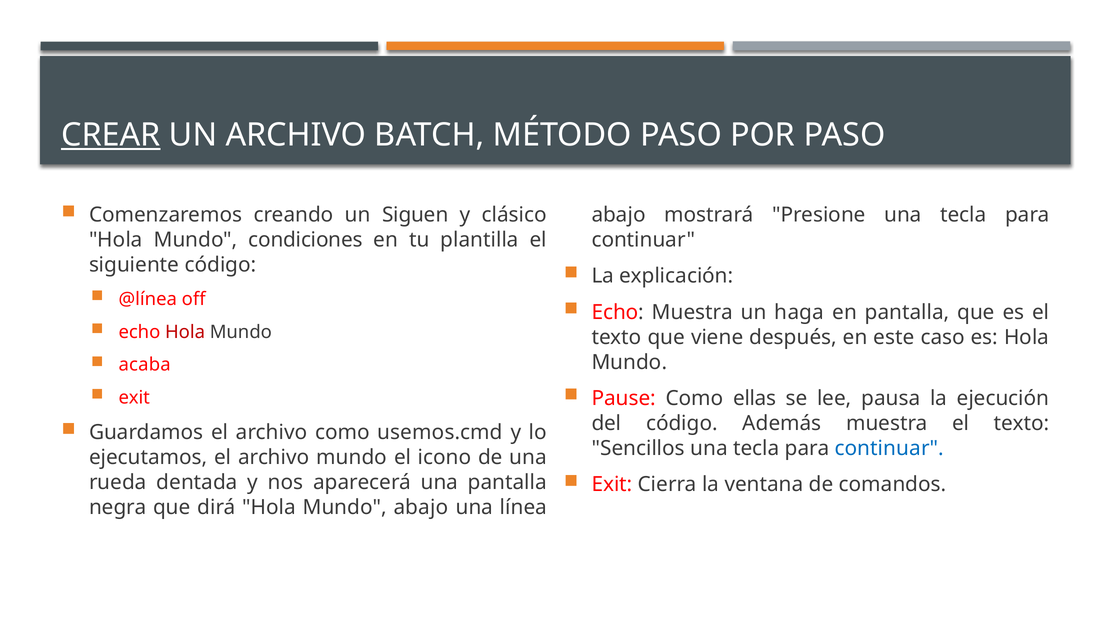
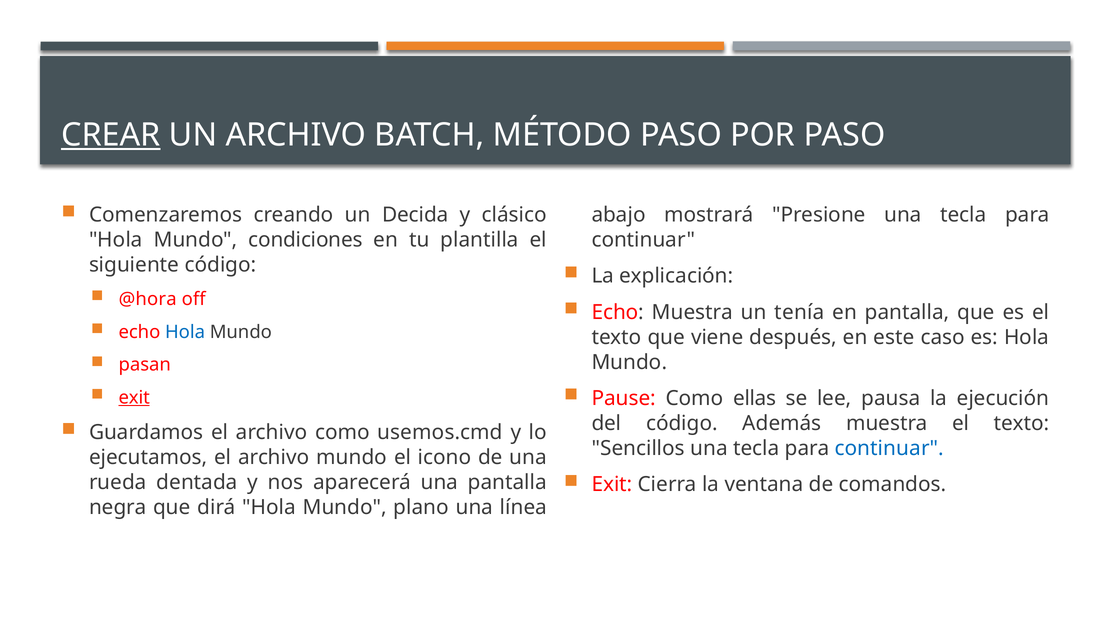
Siguen: Siguen -> Decida (415, 215)
@línea: @línea -> @hora (148, 299)
haga: haga -> tenía (799, 312)
Hola colour: red -> blue (185, 332)
acaba: acaba -> pasan (145, 365)
exit underline: none -> present (134, 398)
Mundo abajo: abajo -> plano (421, 508)
